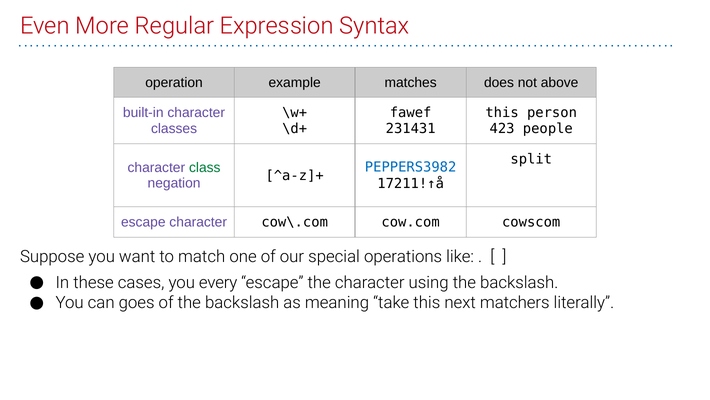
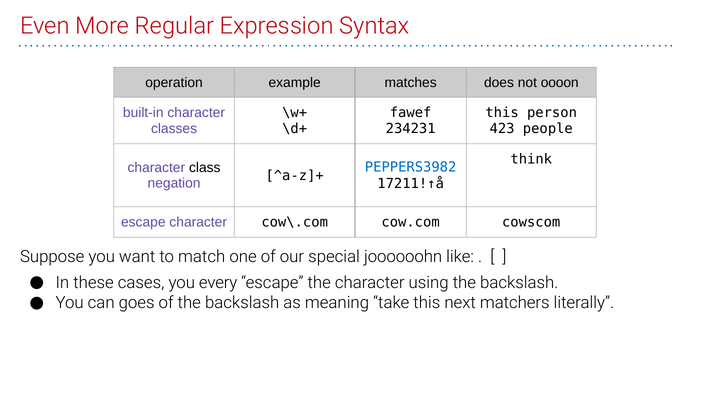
above: above -> oooon (560, 82)
231431: 231431 -> 234231 (411, 129)
split: split -> think (531, 159)
class colour: green -> black (205, 167)
operations: operations -> joooooohn (403, 256)
